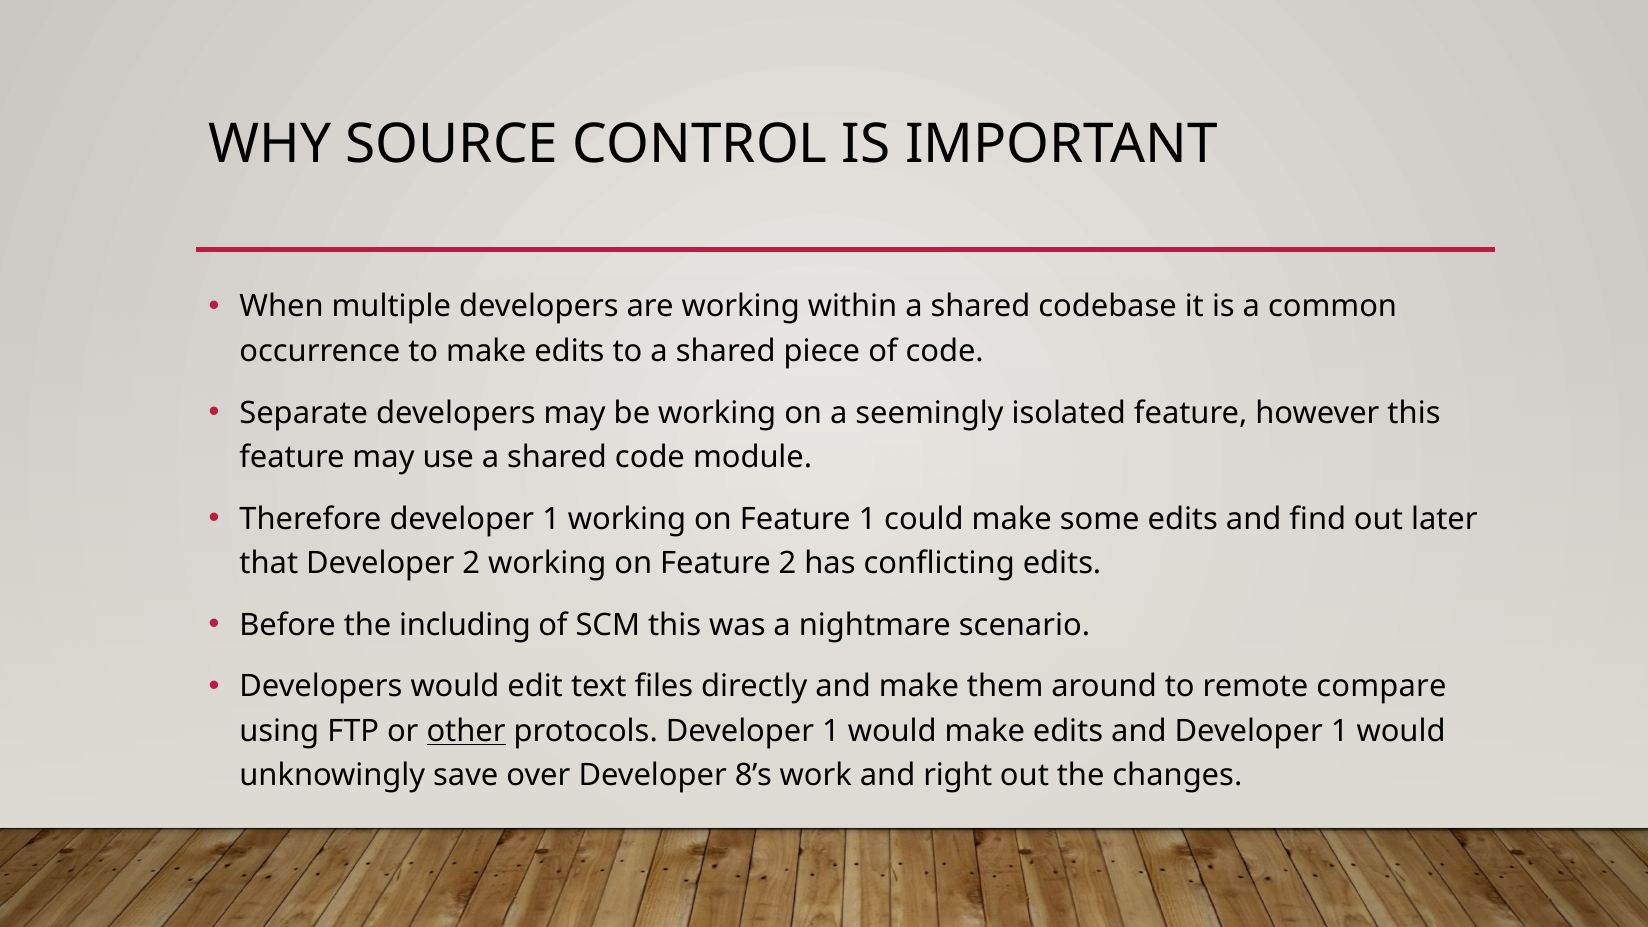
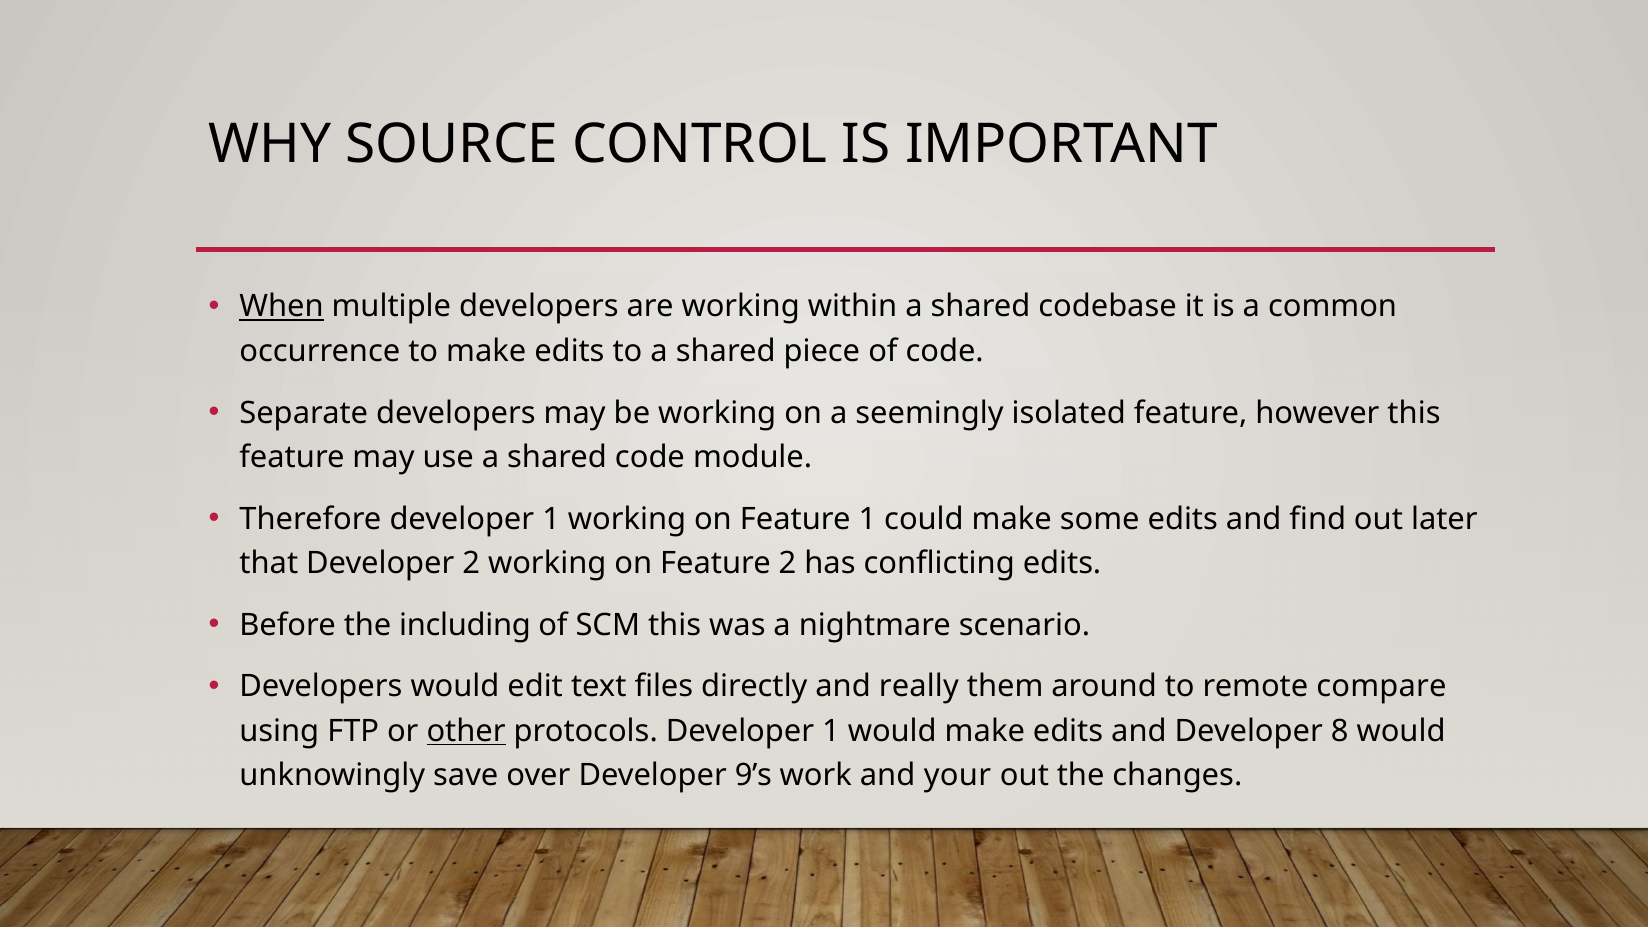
When underline: none -> present (282, 307)
and make: make -> really (919, 687)
and Developer 1: 1 -> 8 (1340, 731)
8’s: 8’s -> 9’s (753, 776)
right: right -> your (958, 776)
